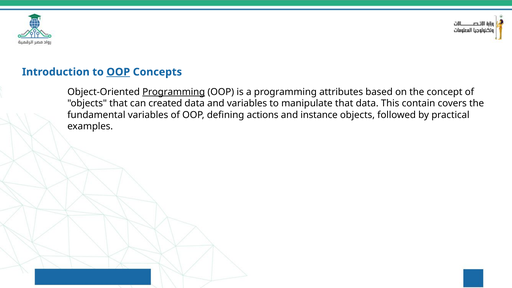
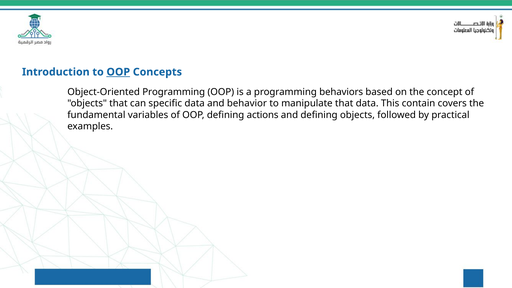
Programming underline: present -> none (174, 92)
attributes: attributes -> behaviors (341, 92)
created: created -> specific (165, 103)
and variables: variables -> behavior (247, 103)
and instance: instance -> defining (319, 115)
